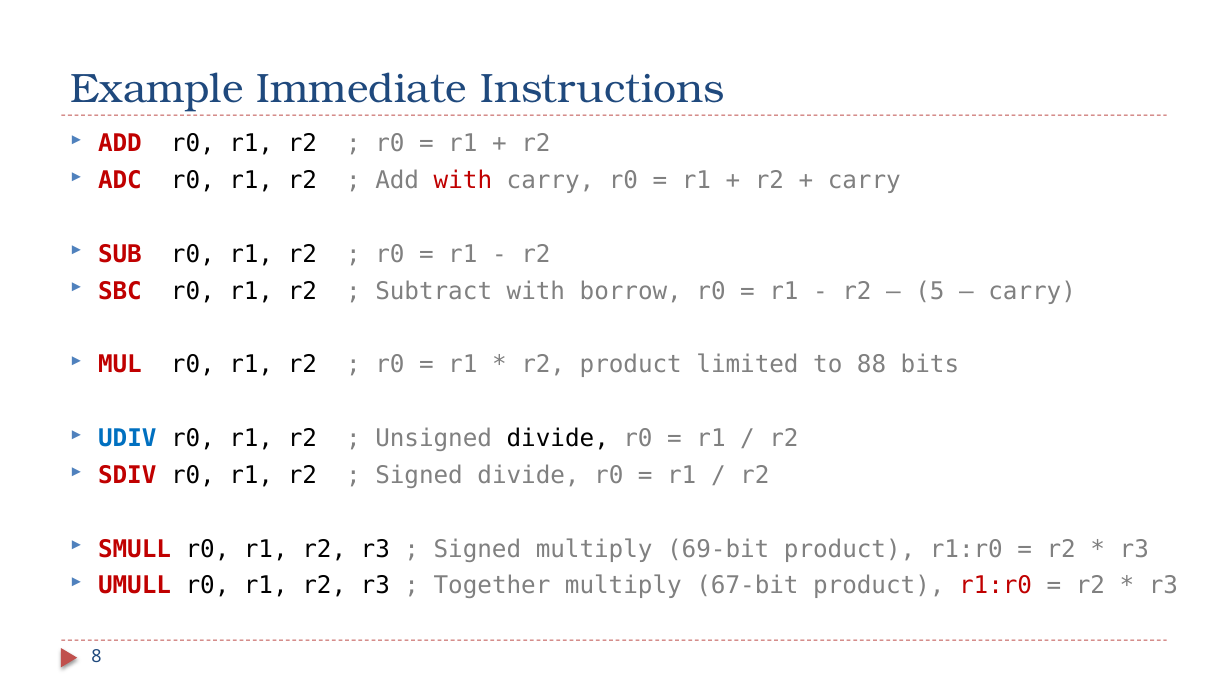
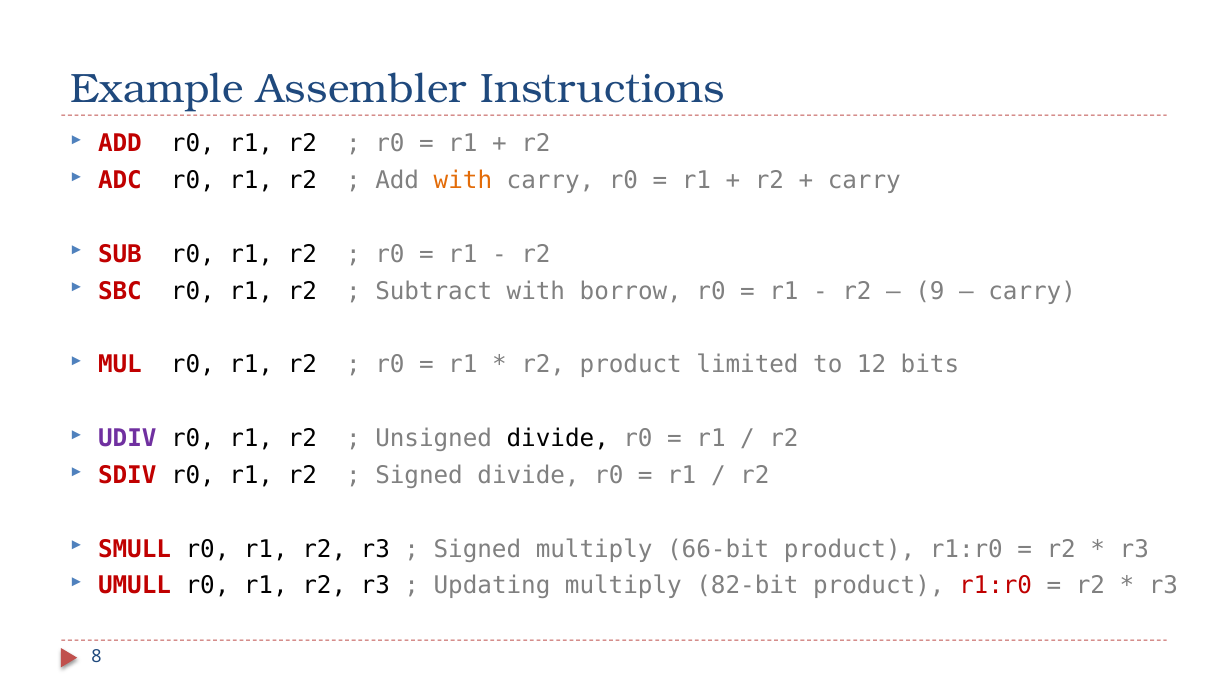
Immediate: Immediate -> Assembler (362, 89)
with colour: red -> orange (463, 180)
5: 5 -> 9 (930, 291)
88: 88 -> 12 (872, 365)
UDIV colour: blue -> purple (127, 438)
69-bit: 69-bit -> 66-bit (718, 549)
Together: Together -> Updating (492, 586)
67-bit: 67-bit -> 82-bit (747, 586)
